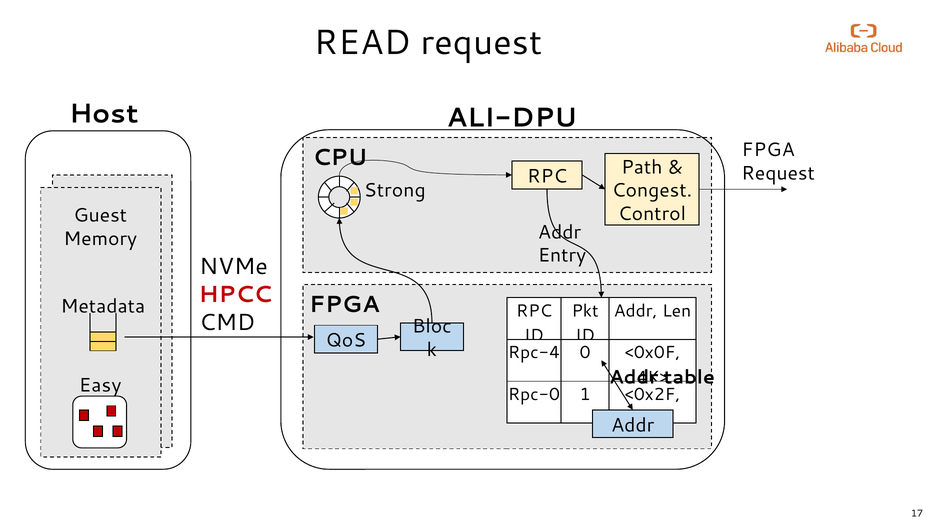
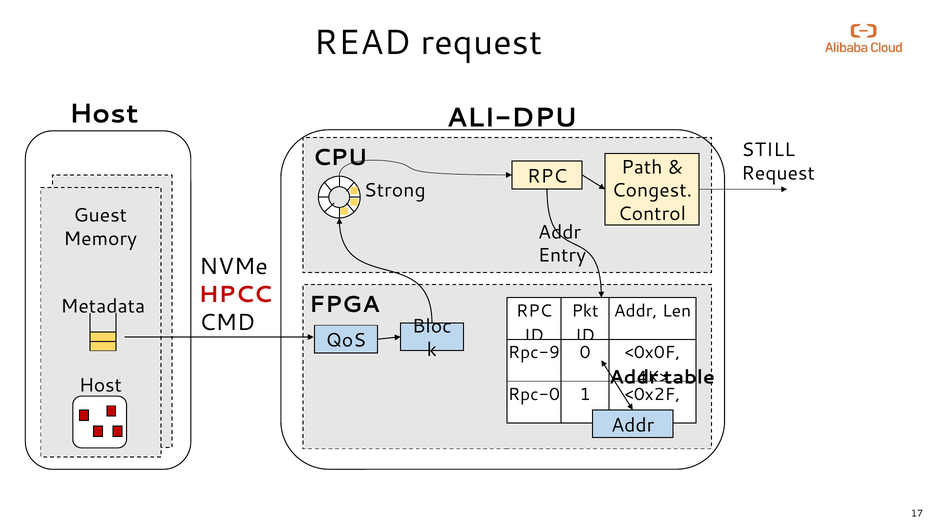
FPGA: FPGA -> STILL (768, 150)
Rpc-4: Rpc-4 -> Rpc-9 (534, 353)
Easy: Easy -> Host (100, 386)
